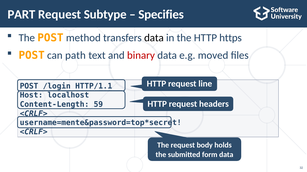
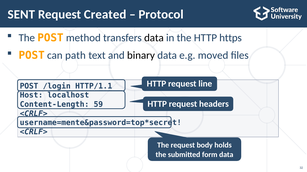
PART: PART -> SENT (21, 15)
Subtype: Subtype -> Created (105, 15)
Specifies: Specifies -> Protocol (161, 15)
binary colour: red -> black (141, 56)
